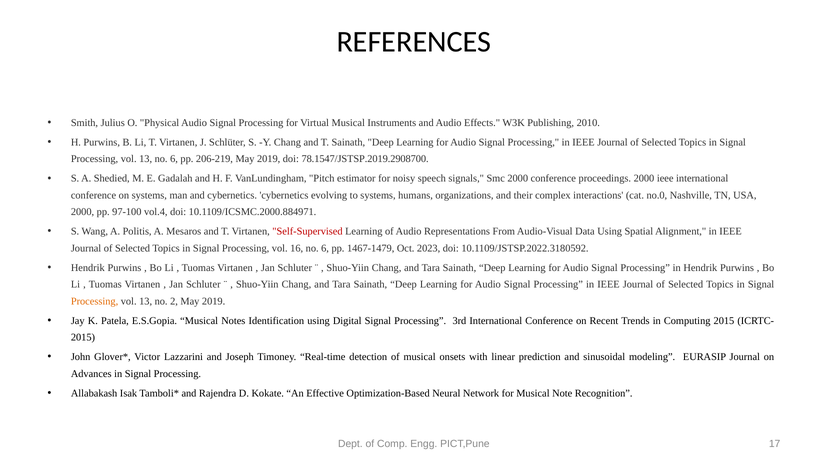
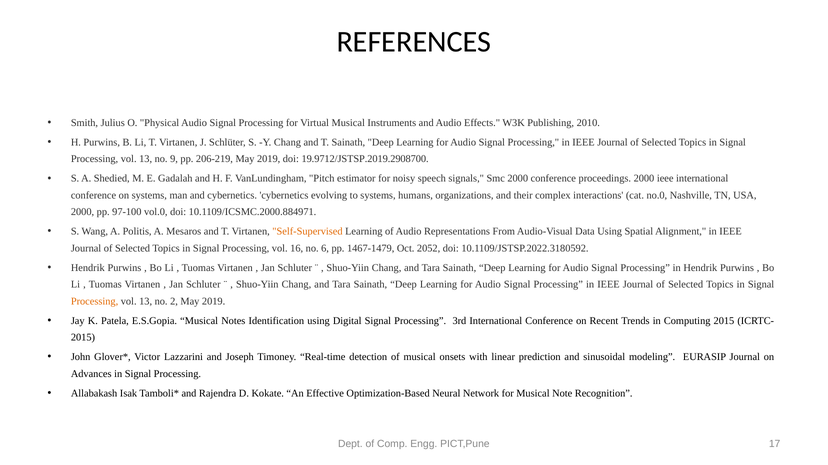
13 no 6: 6 -> 9 (174, 159)
78.1547/JSTSP.2019.2908700: 78.1547/JSTSP.2019.2908700 -> 19.9712/JSTSP.2019.2908700 (365, 159)
vol.4: vol.4 -> vol.0 (156, 212)
Self-Supervised colour: red -> orange (307, 232)
2023: 2023 -> 2052 (429, 249)
